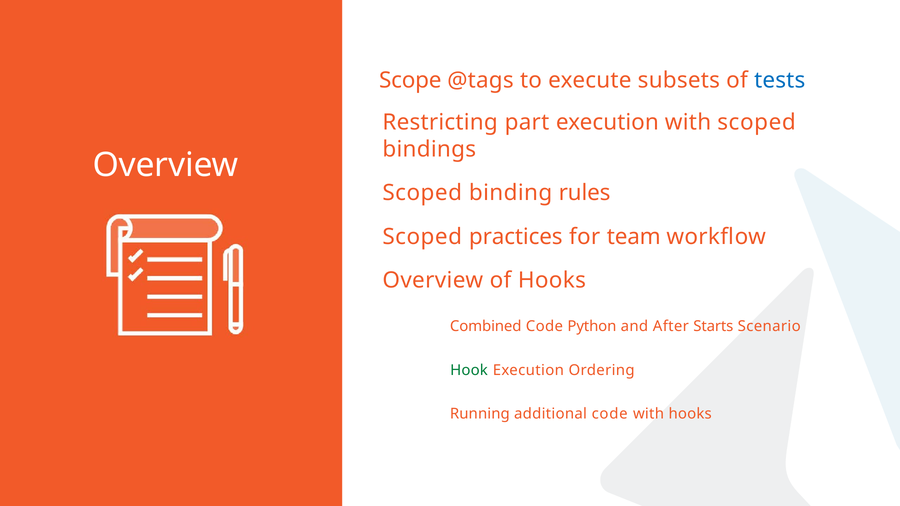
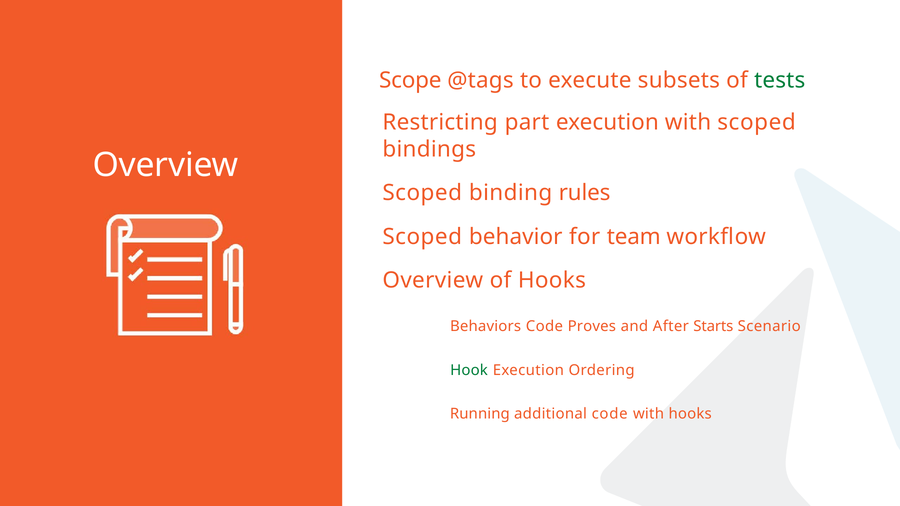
tests colour: blue -> green (780, 80)
practices: practices -> behavior (516, 237)
Combined: Combined -> Behaviors (486, 327)
Python: Python -> Proves (592, 327)
